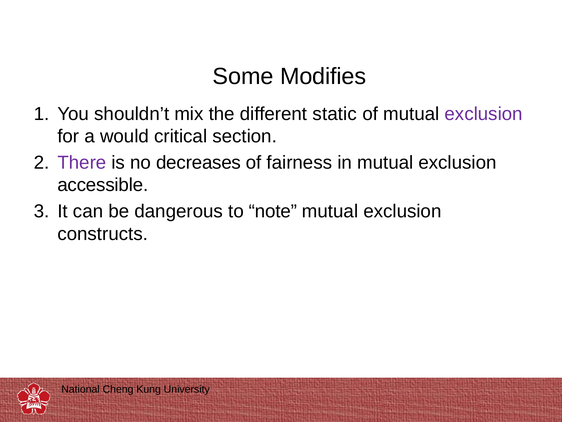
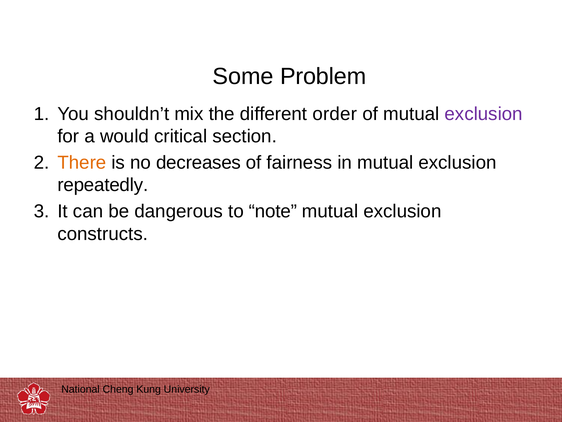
Modifies: Modifies -> Problem (323, 76)
static: static -> order (335, 114)
There colour: purple -> orange (82, 162)
accessible: accessible -> repeatedly (103, 185)
